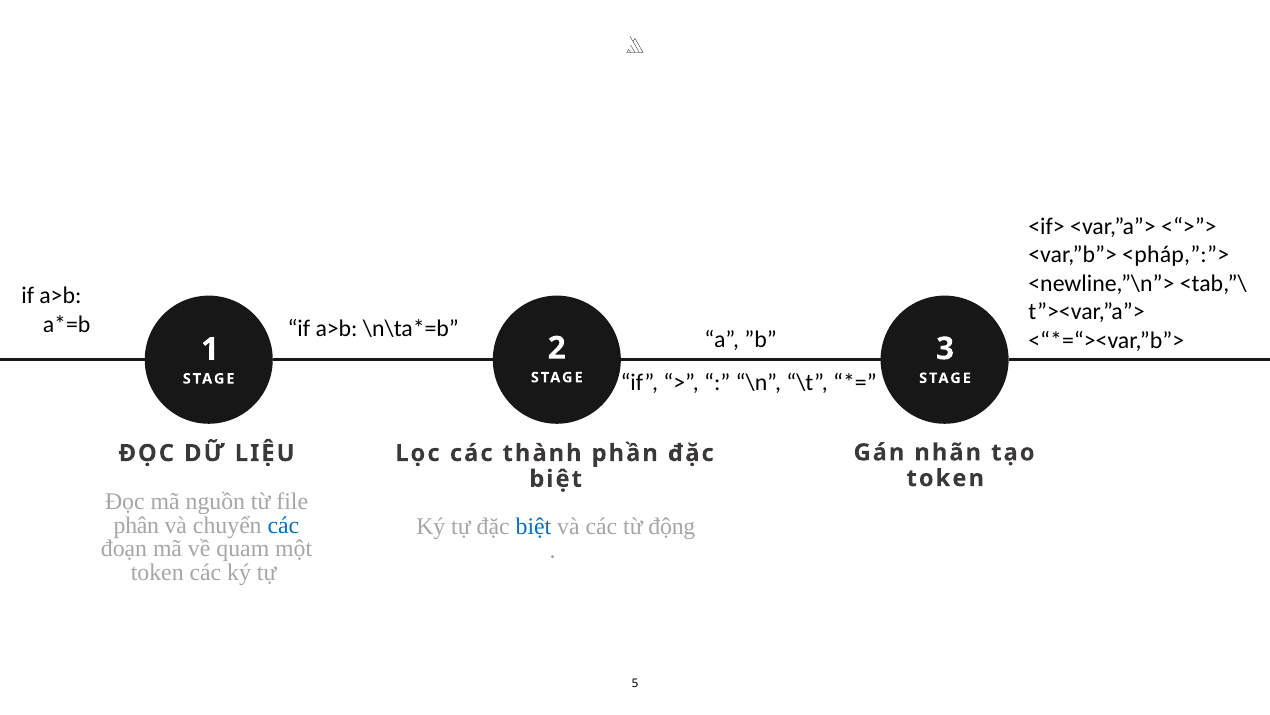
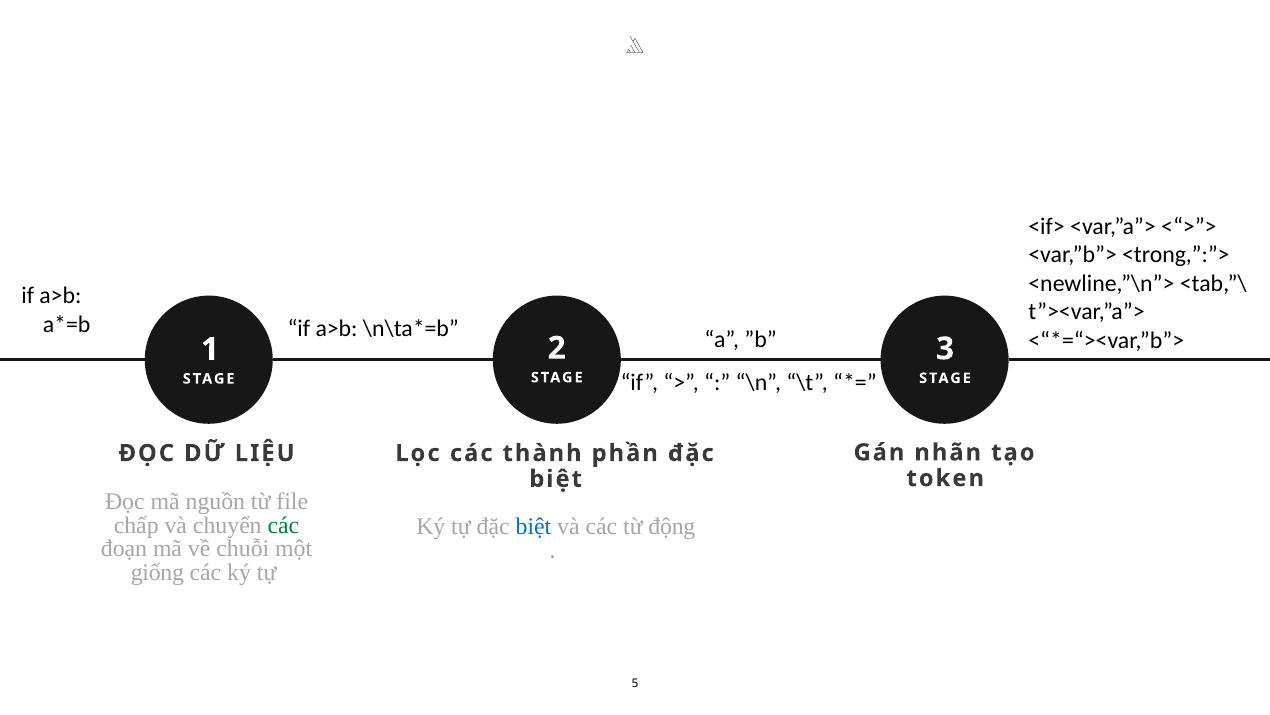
<pháp,”:”>: <pháp,”:”> -> <trong,”:”> (1176, 255)
phân: phân -> chấp (136, 525)
các colour: blue -> green (283, 525)
quam: quam -> chuỗi (243, 548)
token: token -> giống (157, 572)
